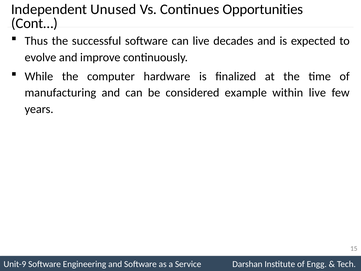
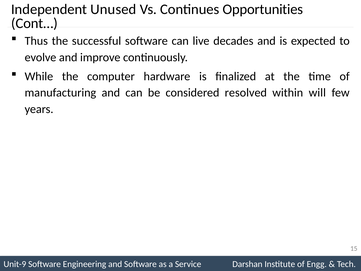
example: example -> resolved (246, 93)
within live: live -> will (317, 93)
